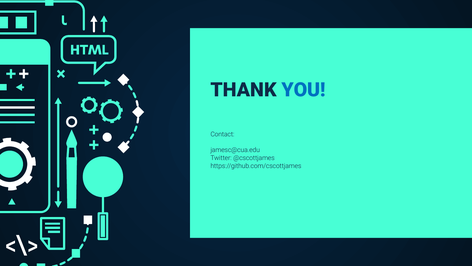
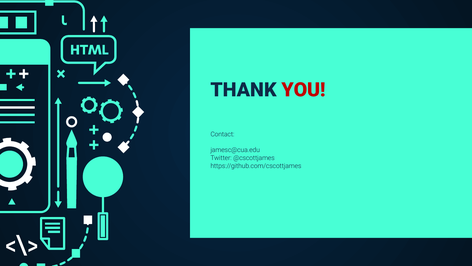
YOU colour: blue -> red (304, 90)
